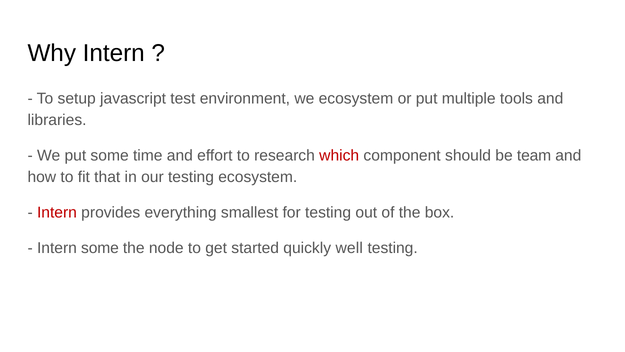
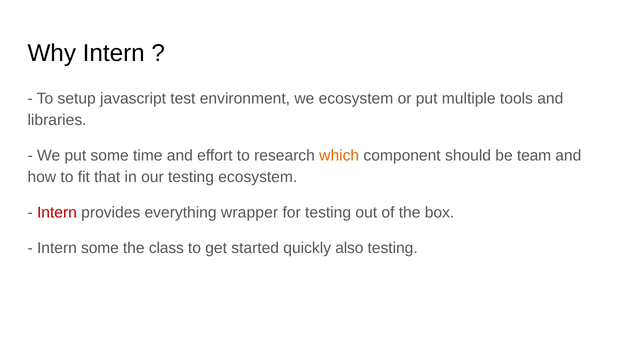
which colour: red -> orange (339, 155)
smallest: smallest -> wrapper (250, 212)
node: node -> class (166, 248)
well: well -> also (349, 248)
